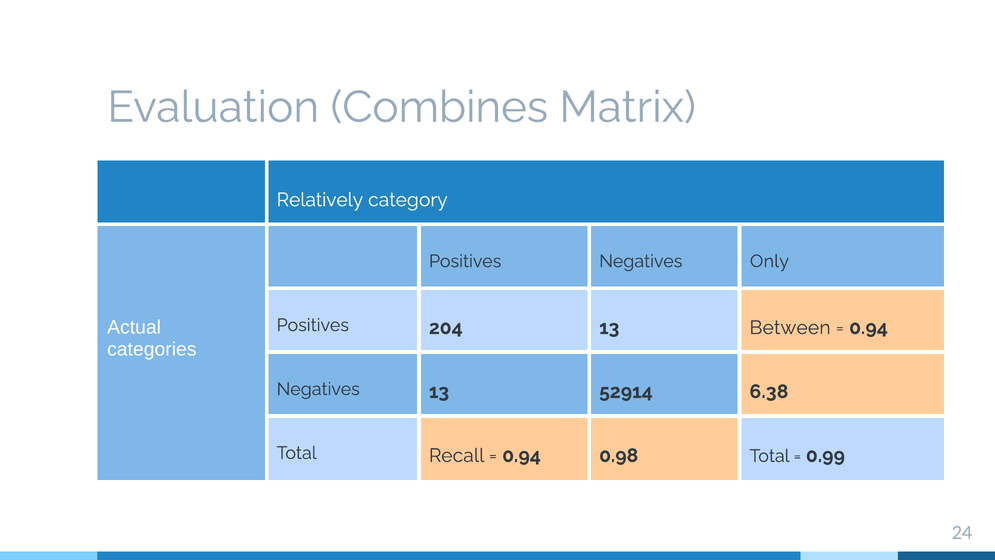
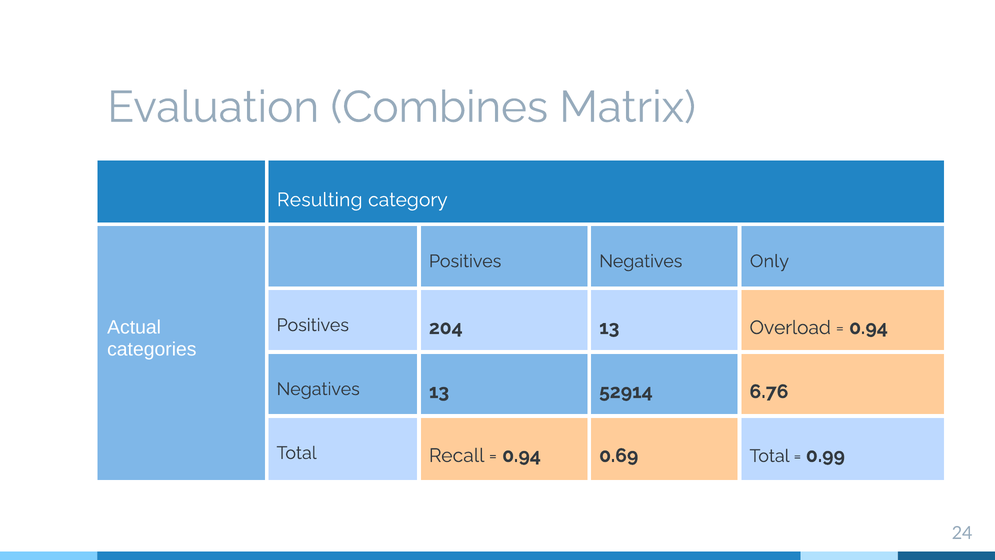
Relatively: Relatively -> Resulting (320, 200)
Between: Between -> Overload (790, 328)
6.38: 6.38 -> 6.76 (769, 391)
0.98: 0.98 -> 0.69 (619, 455)
